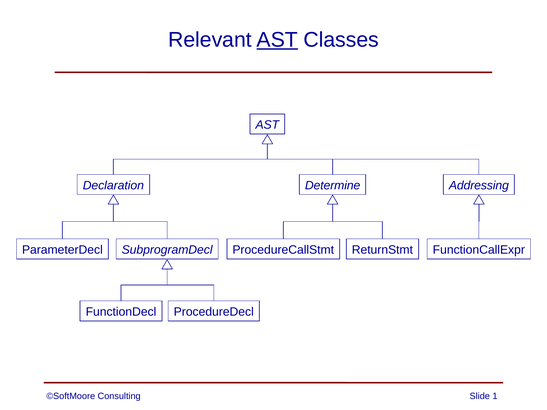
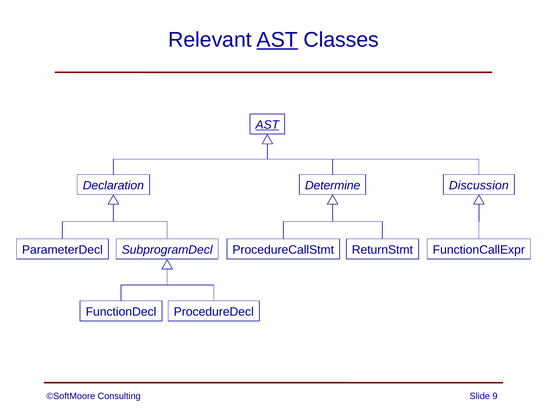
AST underline: none -> present (267, 125)
Addressing: Addressing -> Discussion (479, 185)
1: 1 -> 9 (495, 396)
